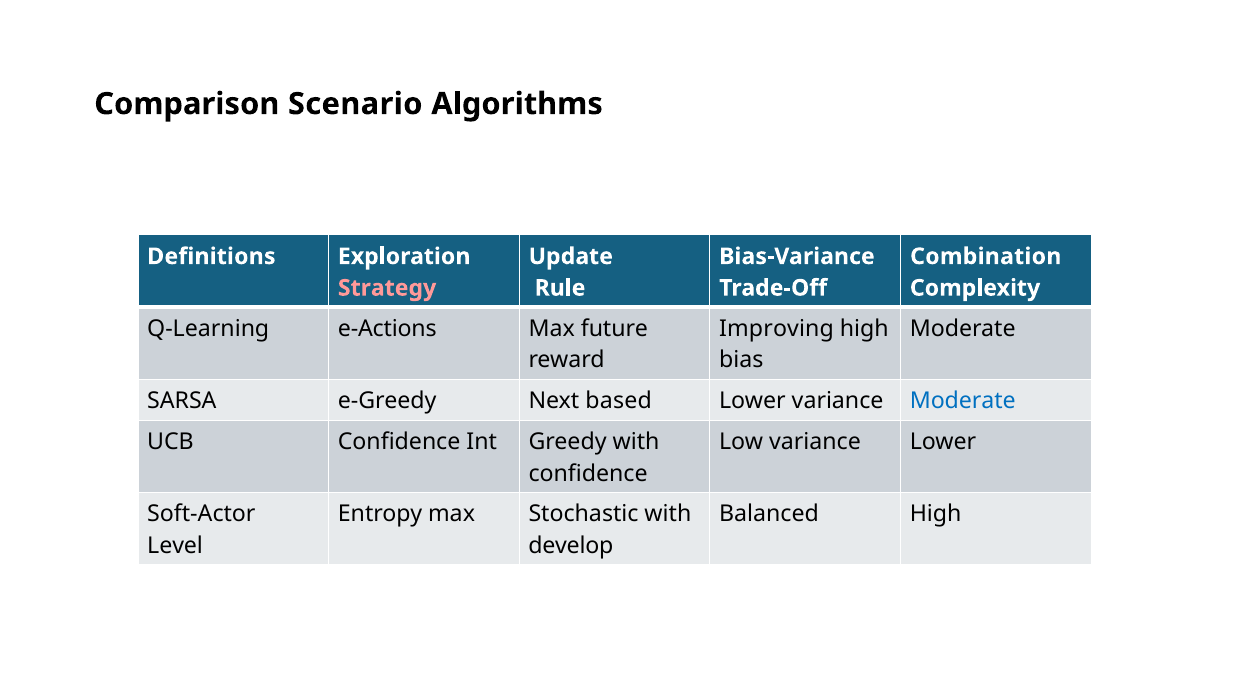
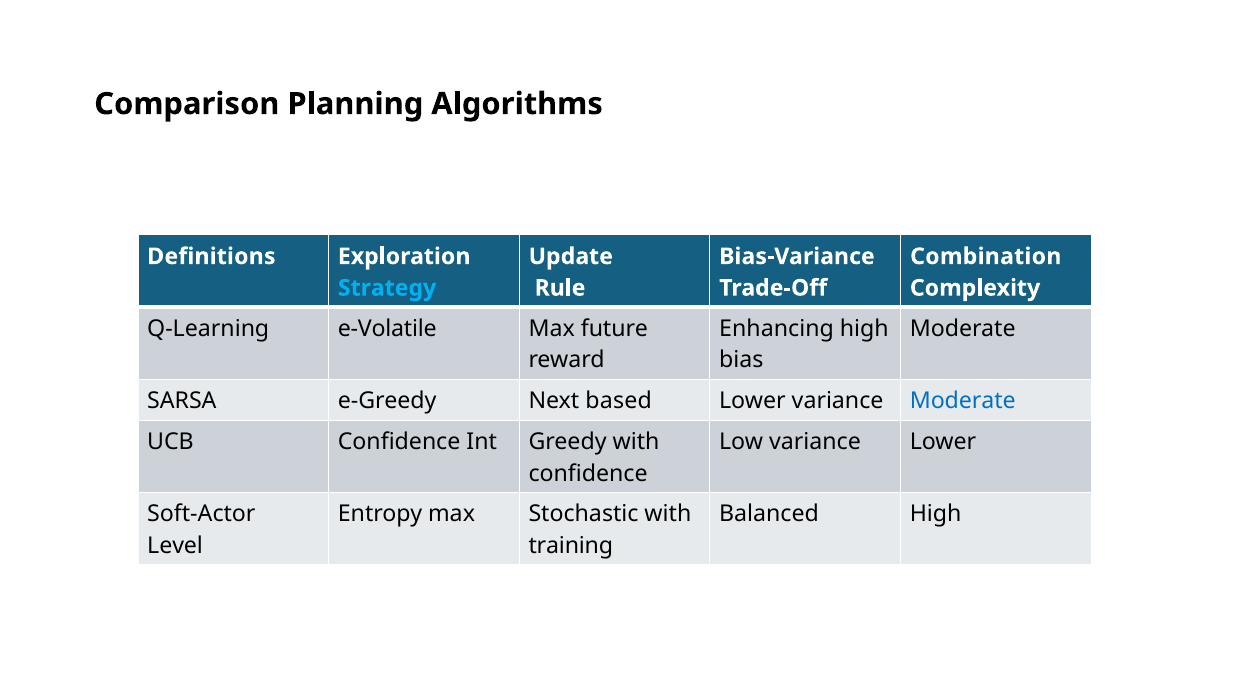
Scenario: Scenario -> Planning (355, 104)
Strategy colour: pink -> light blue (387, 288)
e-Actions: e-Actions -> e-Volatile (387, 329)
Improving: Improving -> Enhancing (777, 329)
develop: develop -> training (571, 546)
